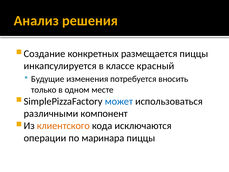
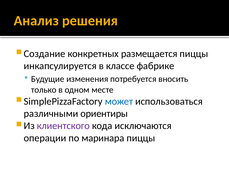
красный: красный -> фабрике (156, 66)
компонент: компонент -> ориентиры (104, 113)
клиентского colour: orange -> purple (63, 126)
